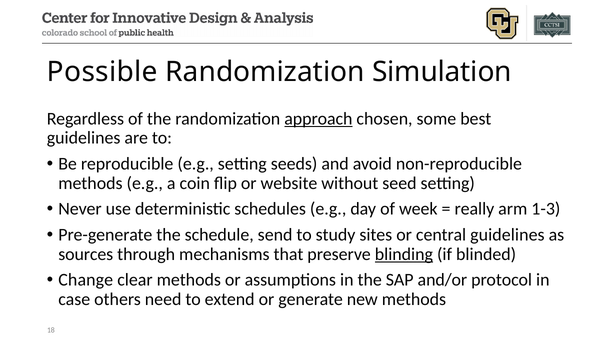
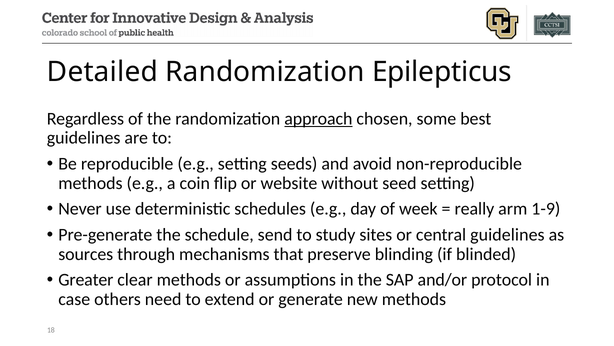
Possible: Possible -> Detailed (102, 72)
Simulation: Simulation -> Epilepticus (442, 72)
1-3: 1-3 -> 1-9 (546, 209)
blinding underline: present -> none (404, 254)
Change: Change -> Greater (86, 279)
